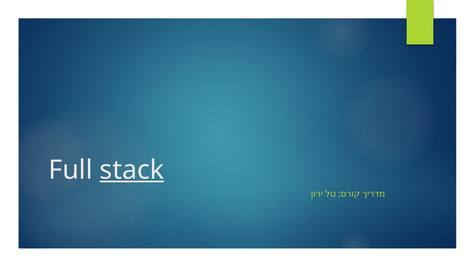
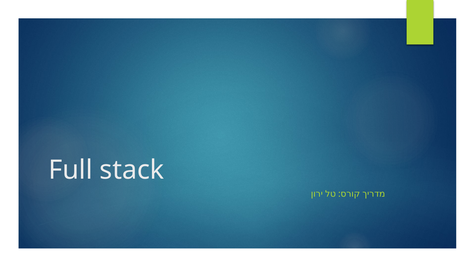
stack underline: present -> none (132, 170)
